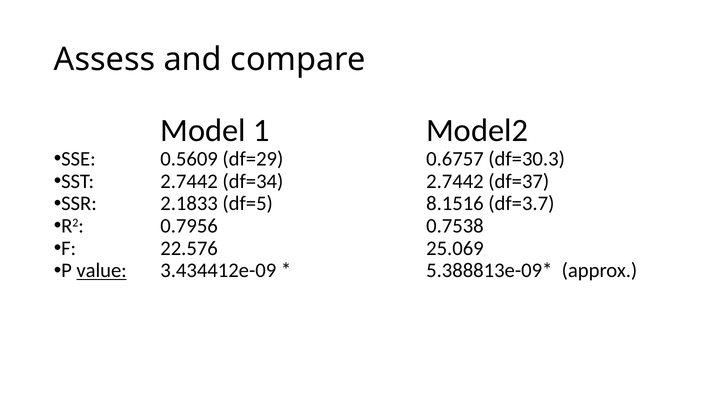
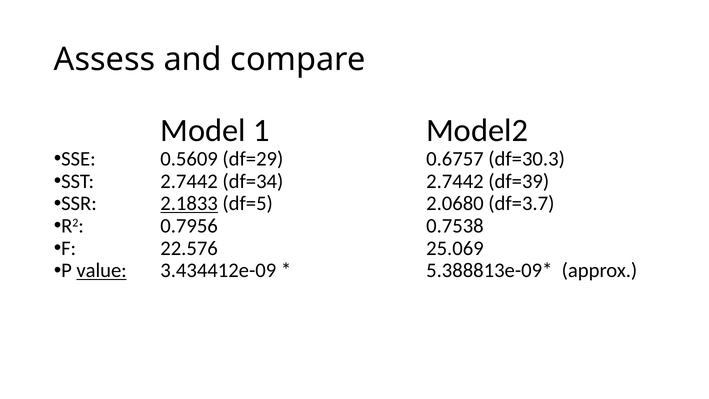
df=37: df=37 -> df=39 (519, 181)
2.1833 underline: none -> present (189, 203)
8.1516: 8.1516 -> 2.0680 (455, 203)
